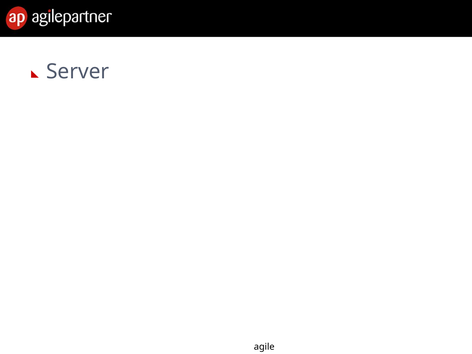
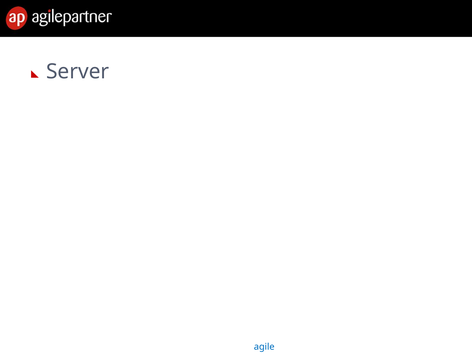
agile colour: black -> blue (264, 347)
